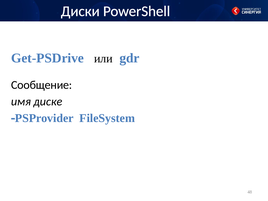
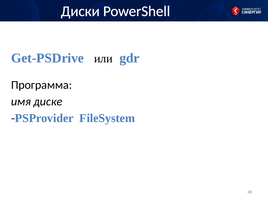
Сообщение: Сообщение -> Программа (42, 85)
